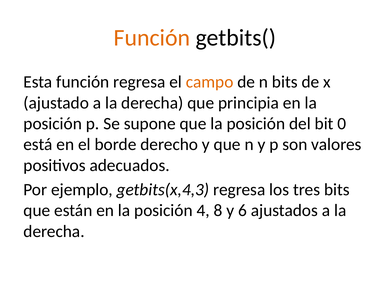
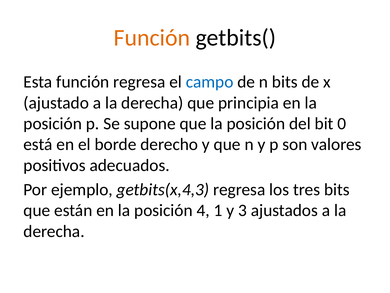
campo colour: orange -> blue (210, 82)
8: 8 -> 1 (218, 210)
6: 6 -> 3 (243, 210)
